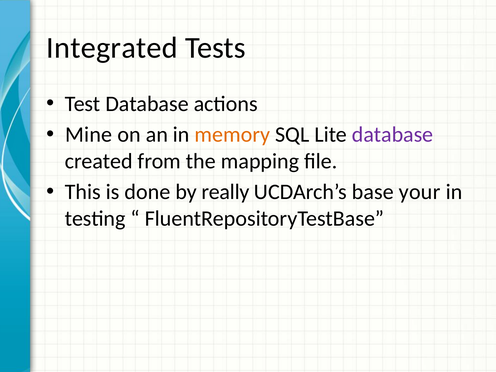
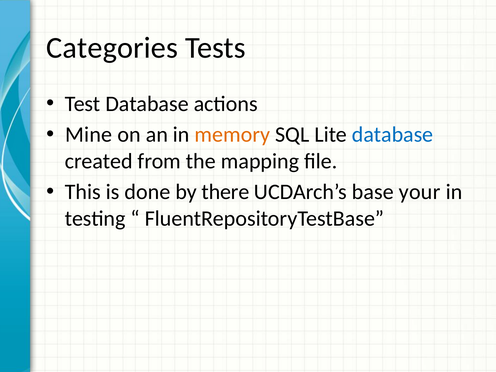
Integrated: Integrated -> Categories (112, 48)
database colour: purple -> blue (393, 135)
really: really -> there (225, 192)
